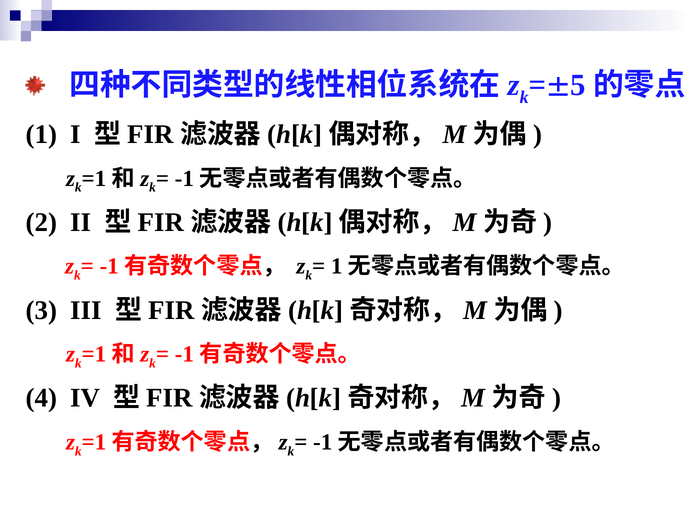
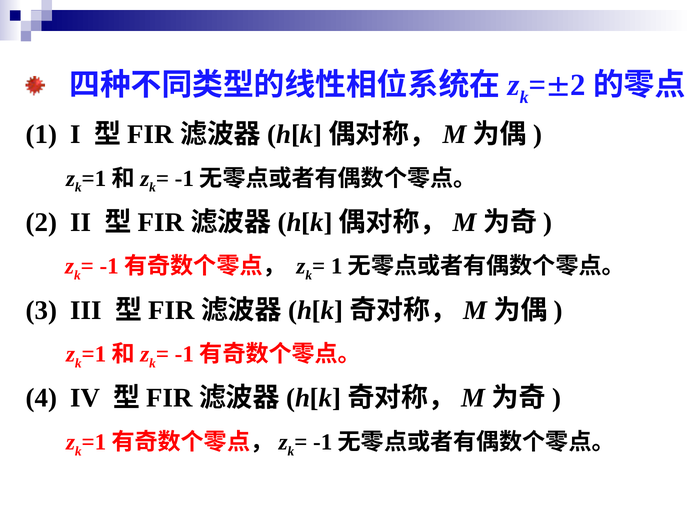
5: 5 -> 2 (578, 85)
